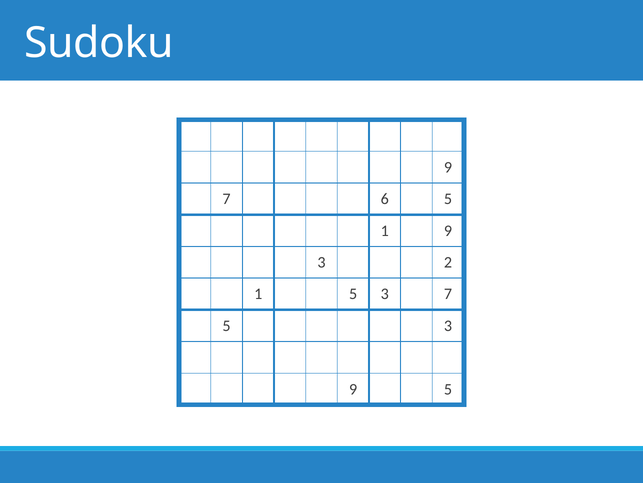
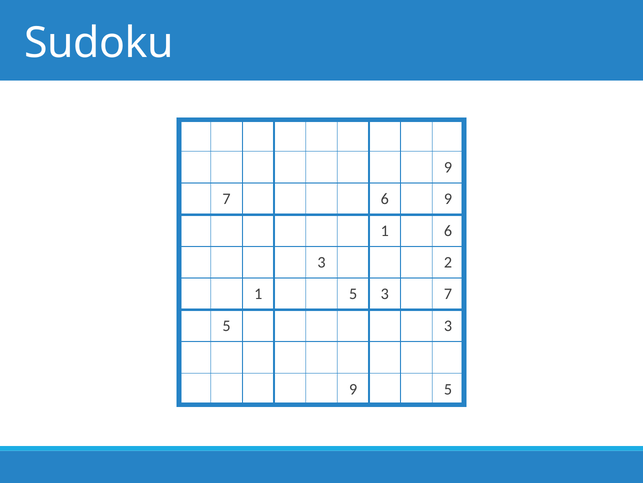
6 5: 5 -> 9 (448, 199)
1 9: 9 -> 6 (448, 230)
